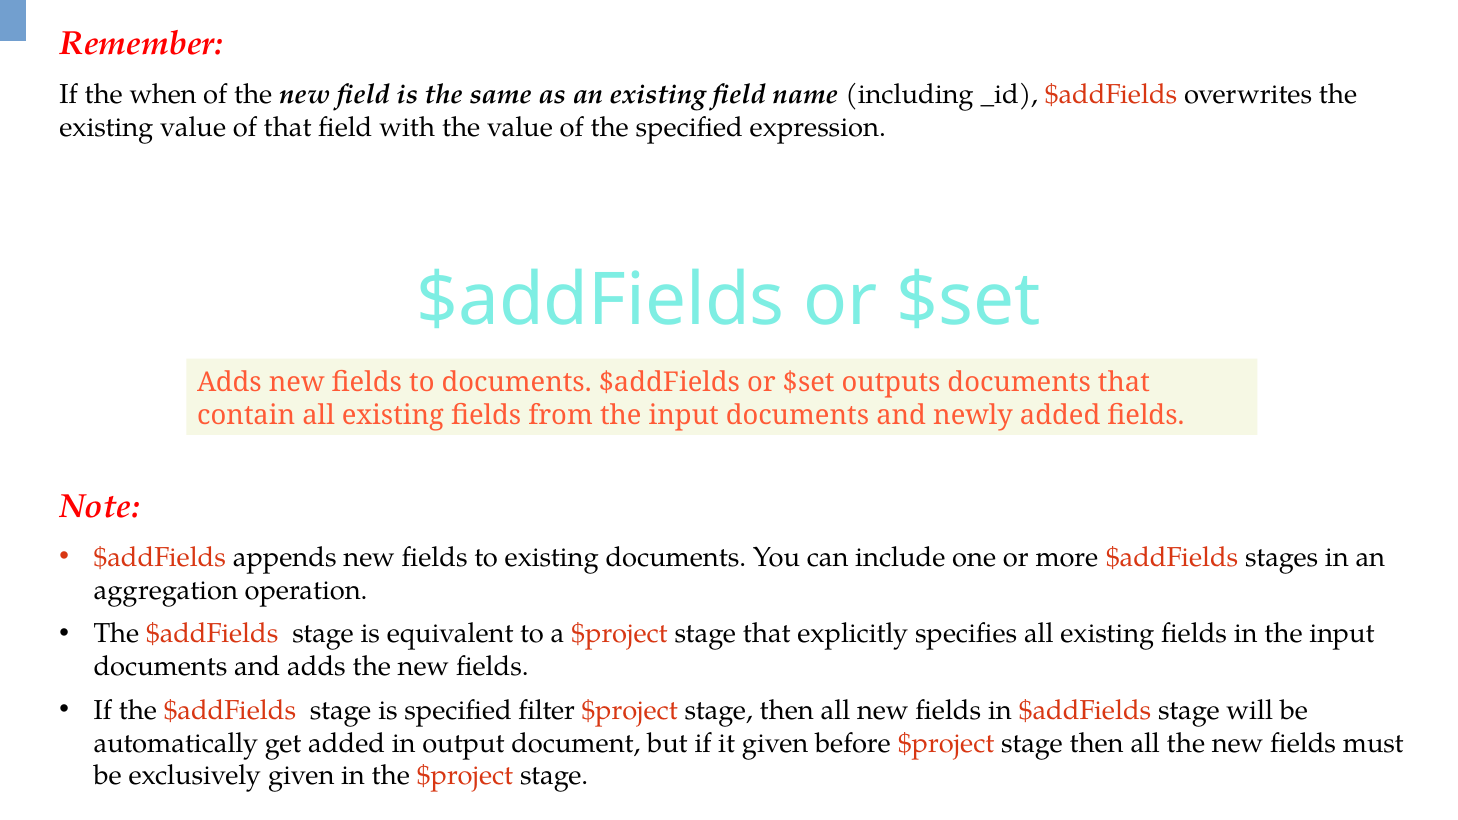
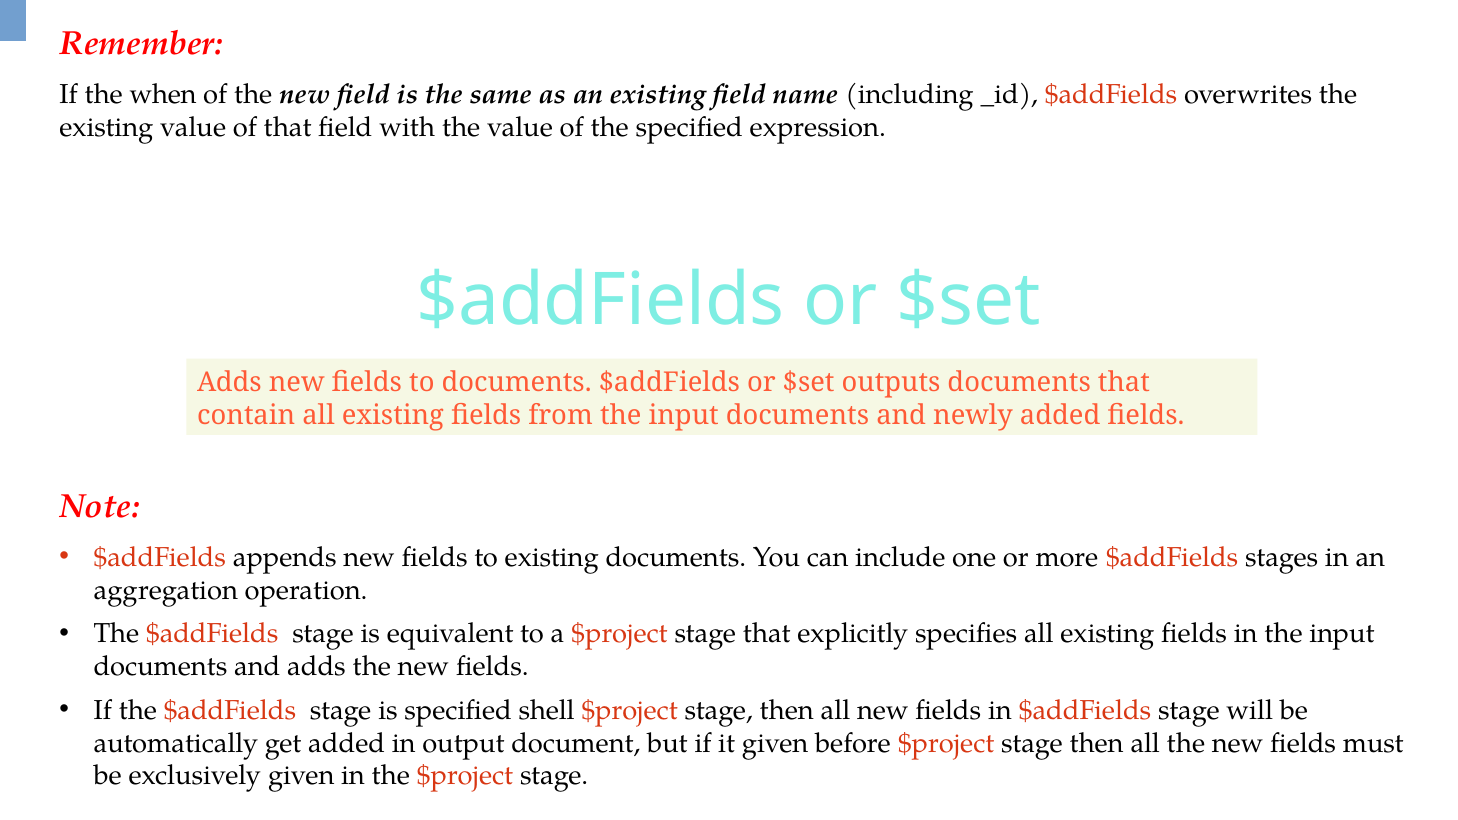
filter: filter -> shell (547, 710)
